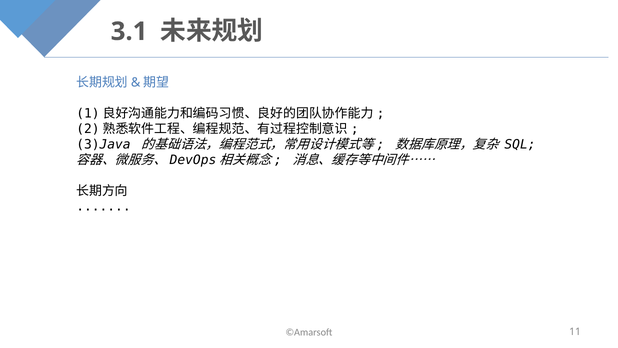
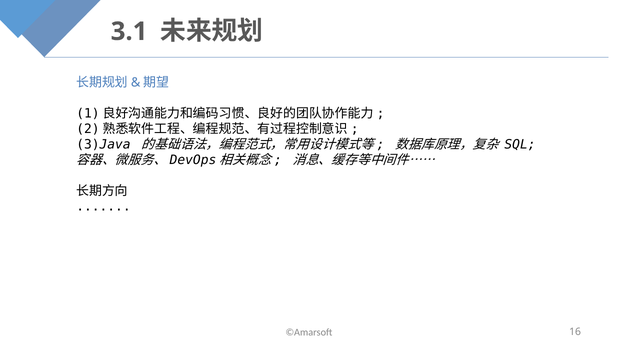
11: 11 -> 16 (575, 332)
